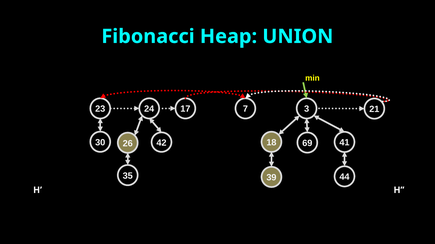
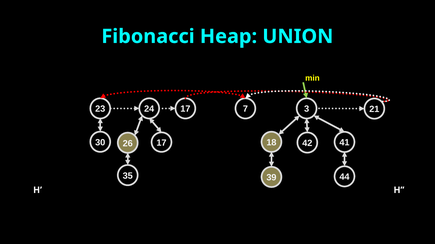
69: 69 -> 42 (307, 144)
26 42: 42 -> 17 (161, 143)
